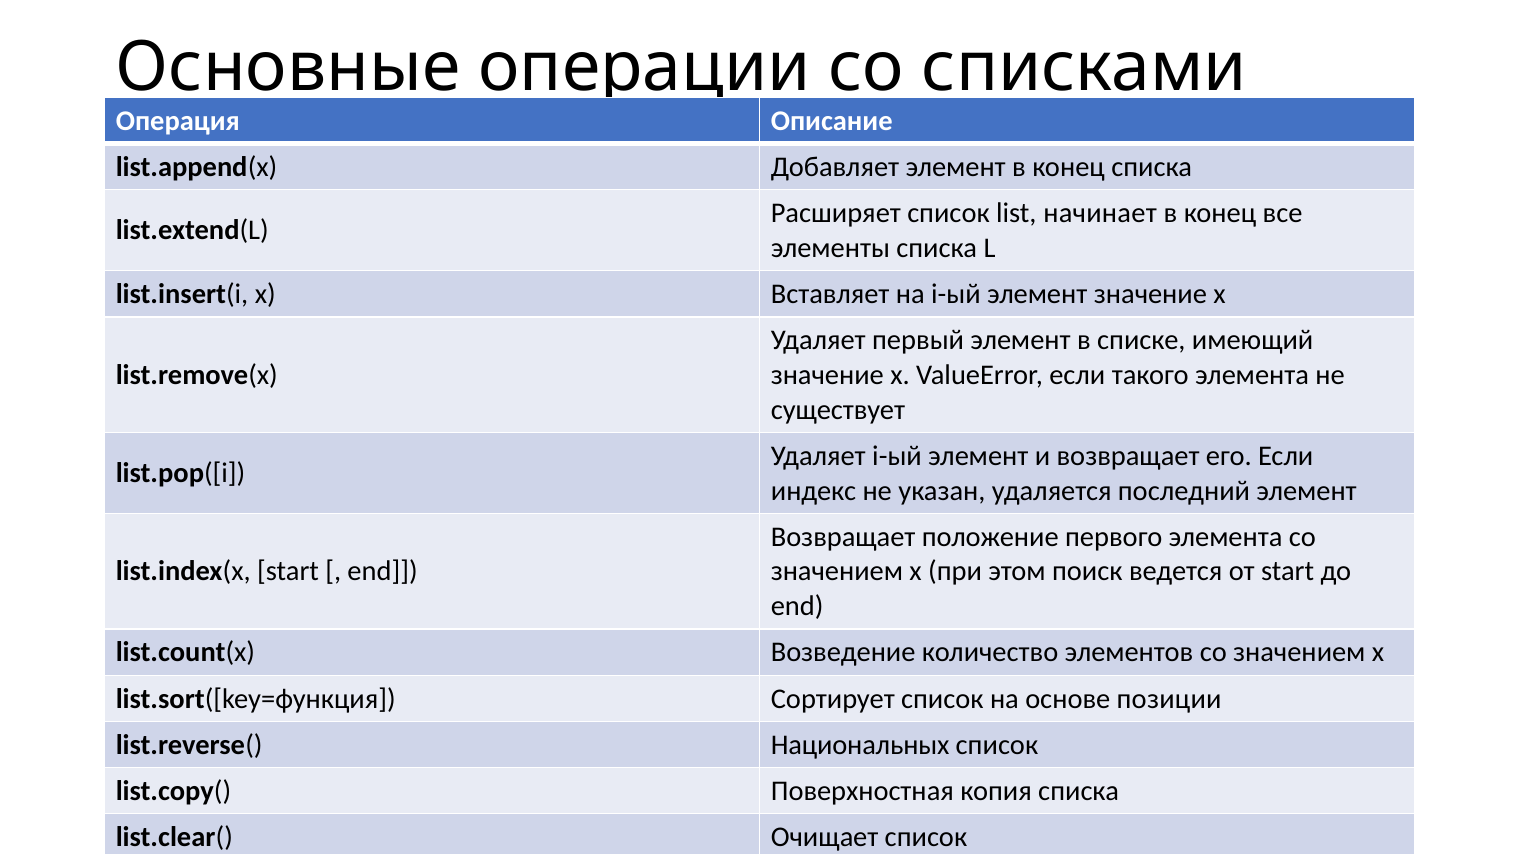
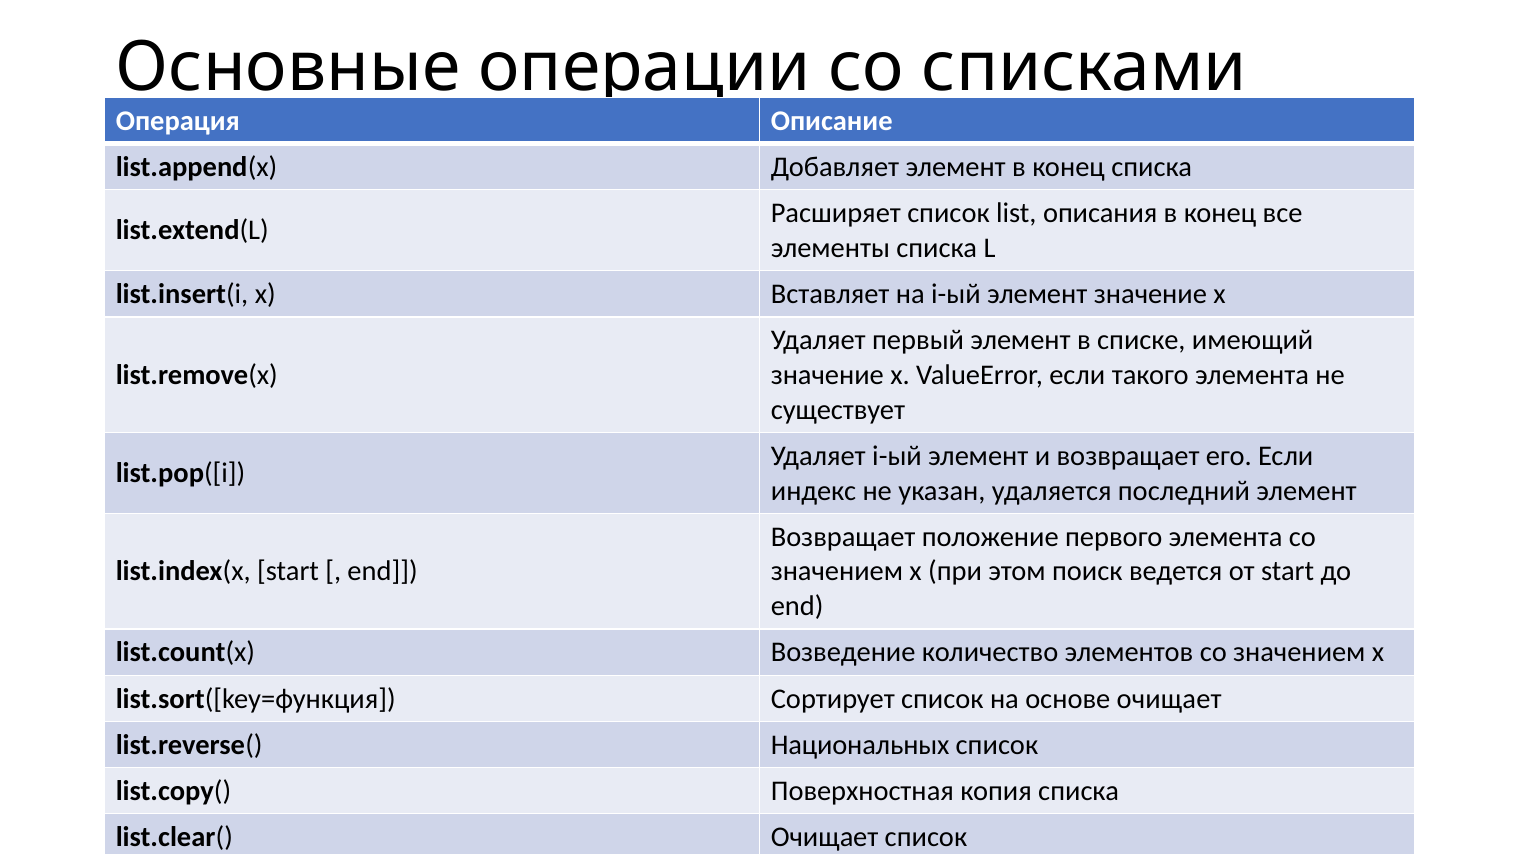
начинает: начинает -> описания (1100, 213)
основе позиции: позиции -> очищает (1169, 699)
